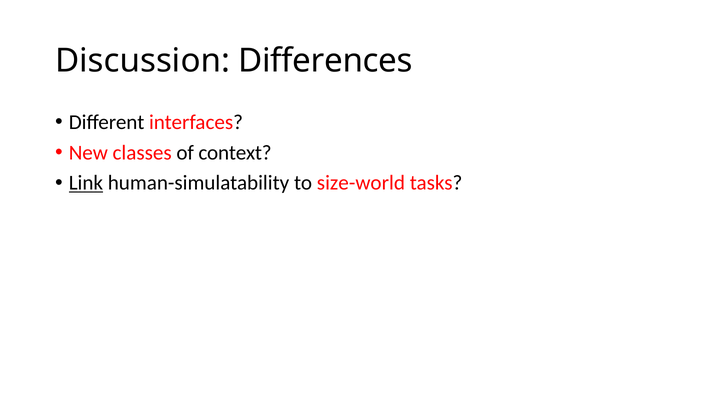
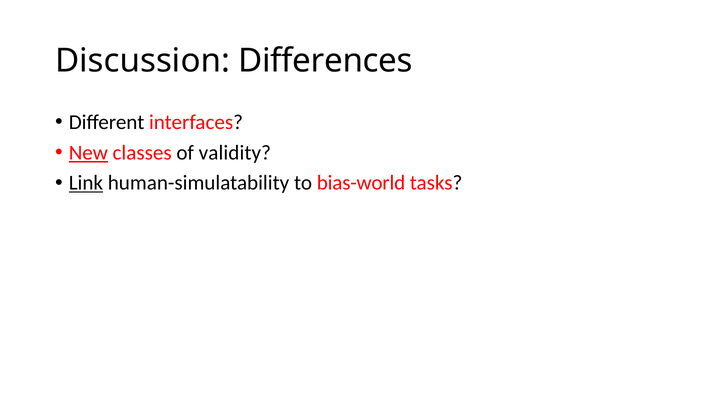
New underline: none -> present (88, 153)
context: context -> validity (235, 153)
size-world: size-world -> bias-world (361, 183)
